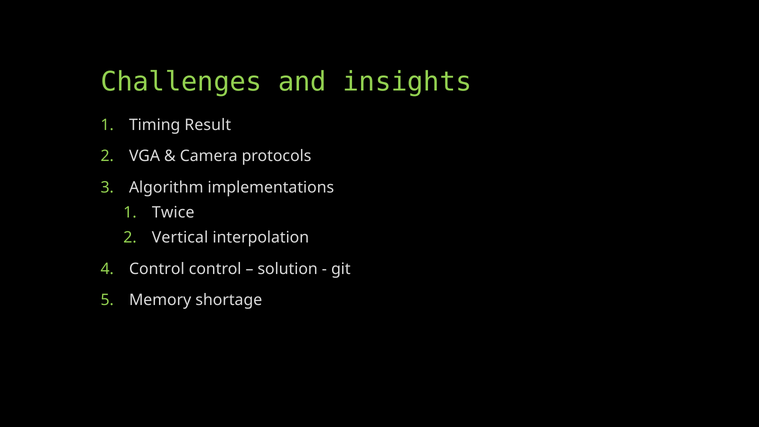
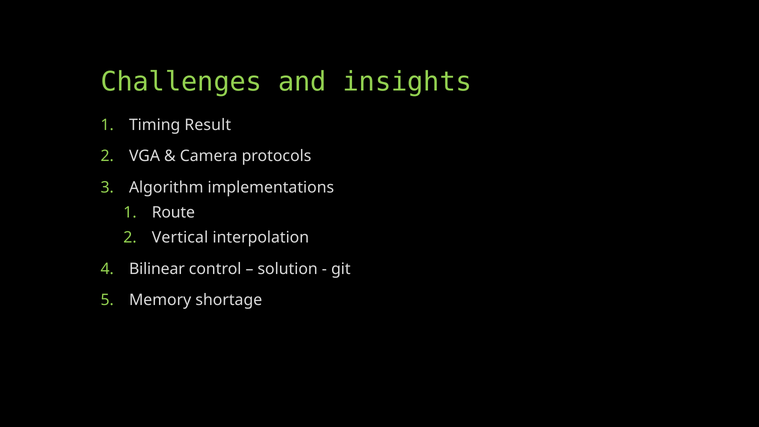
Twice: Twice -> Route (173, 213)
Control: Control -> Bilinear (157, 269)
